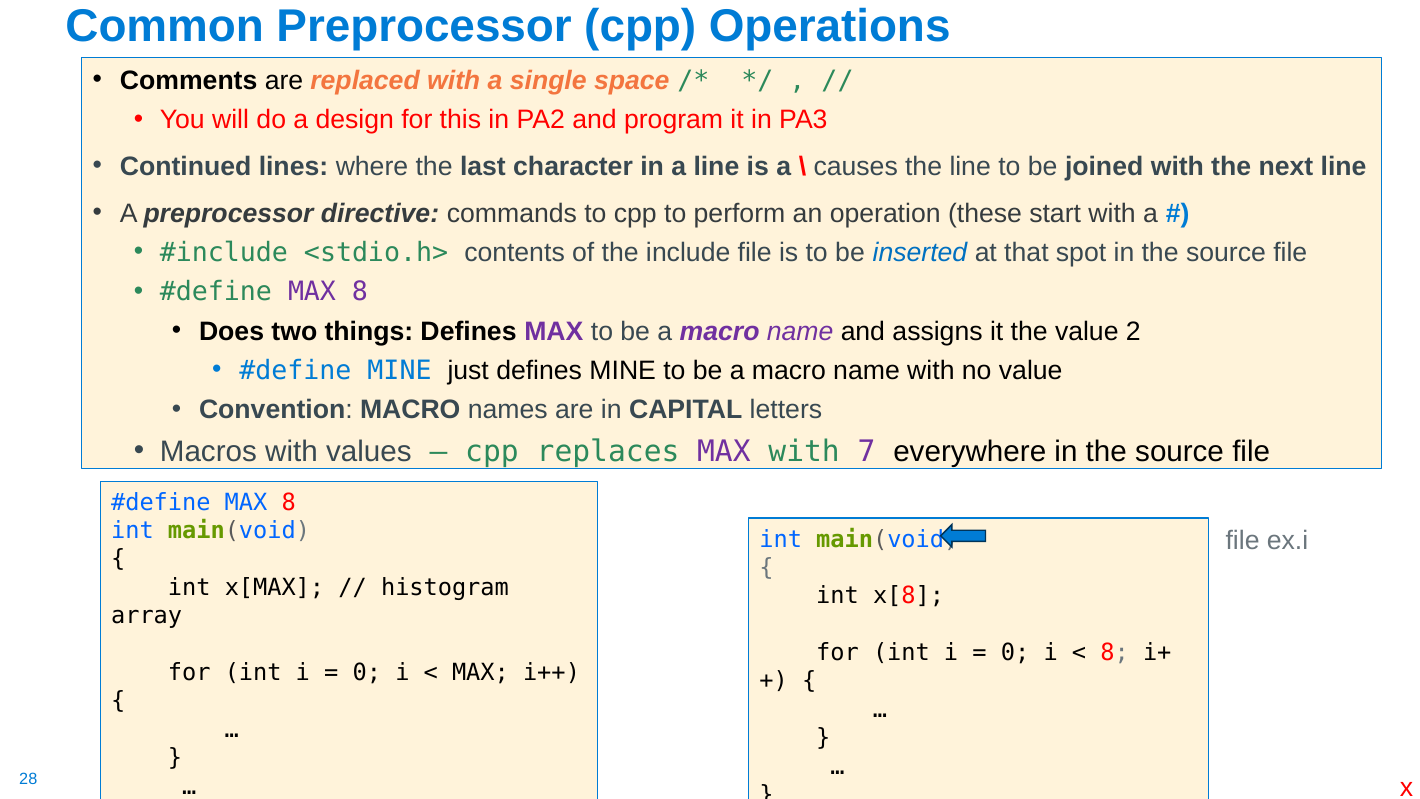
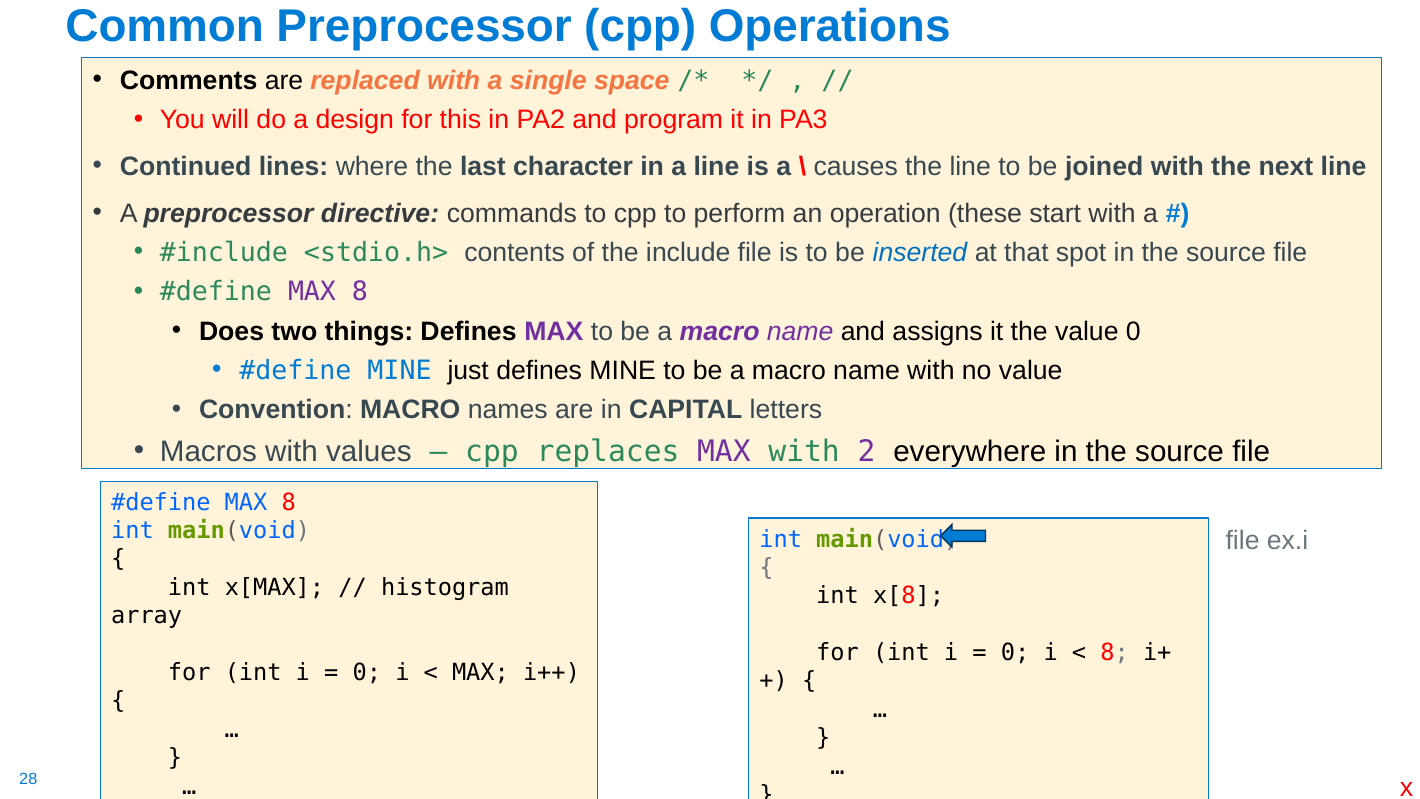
value 2: 2 -> 0 (1133, 331)
7: 7 -> 2 (867, 451)
